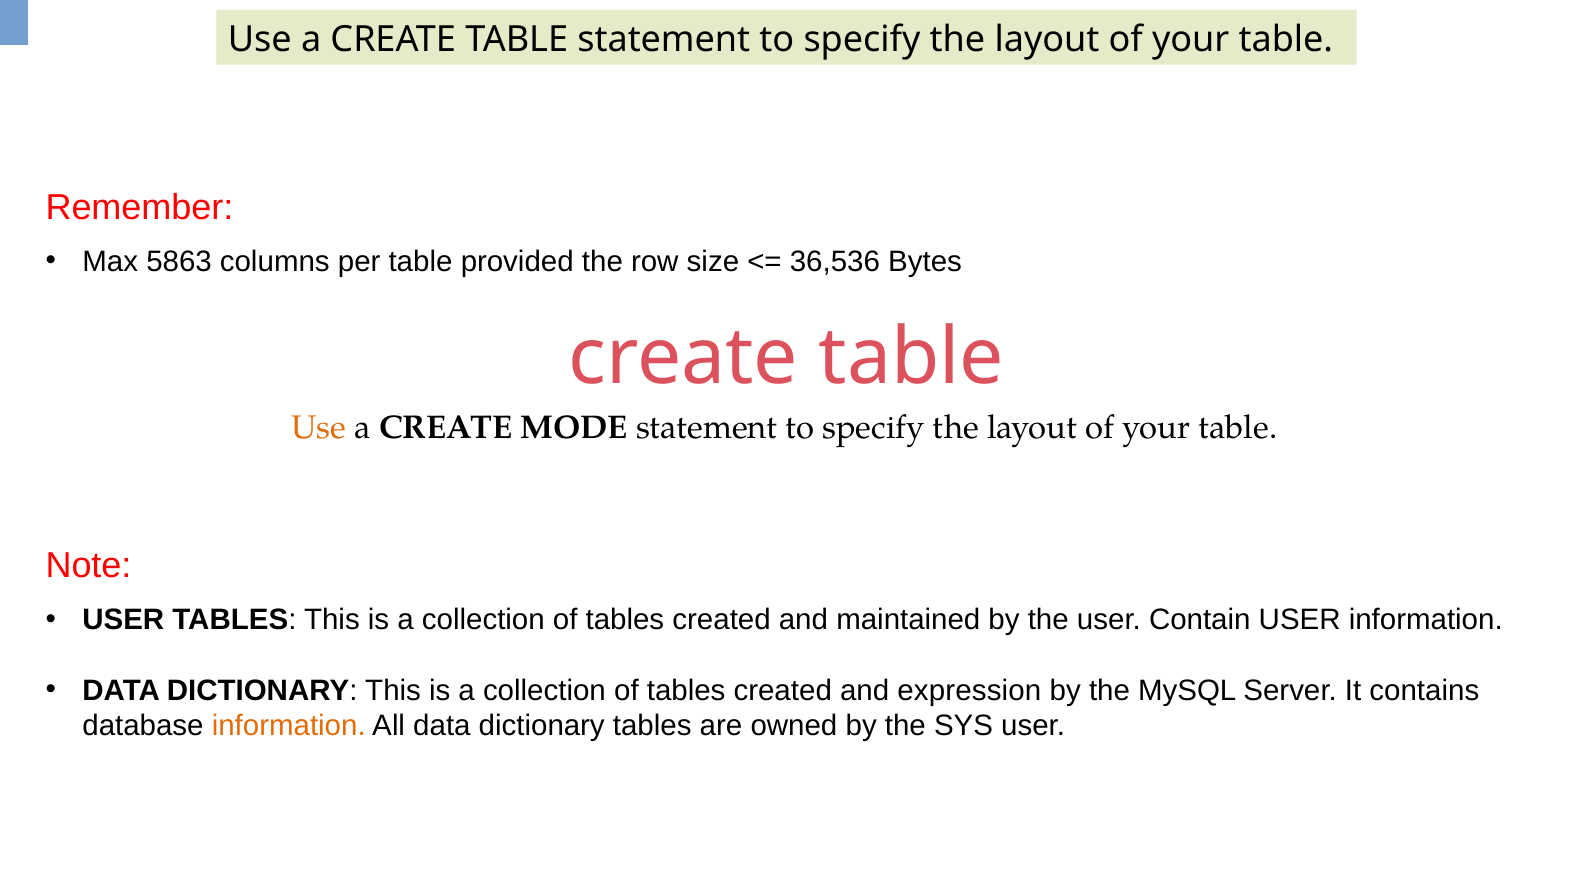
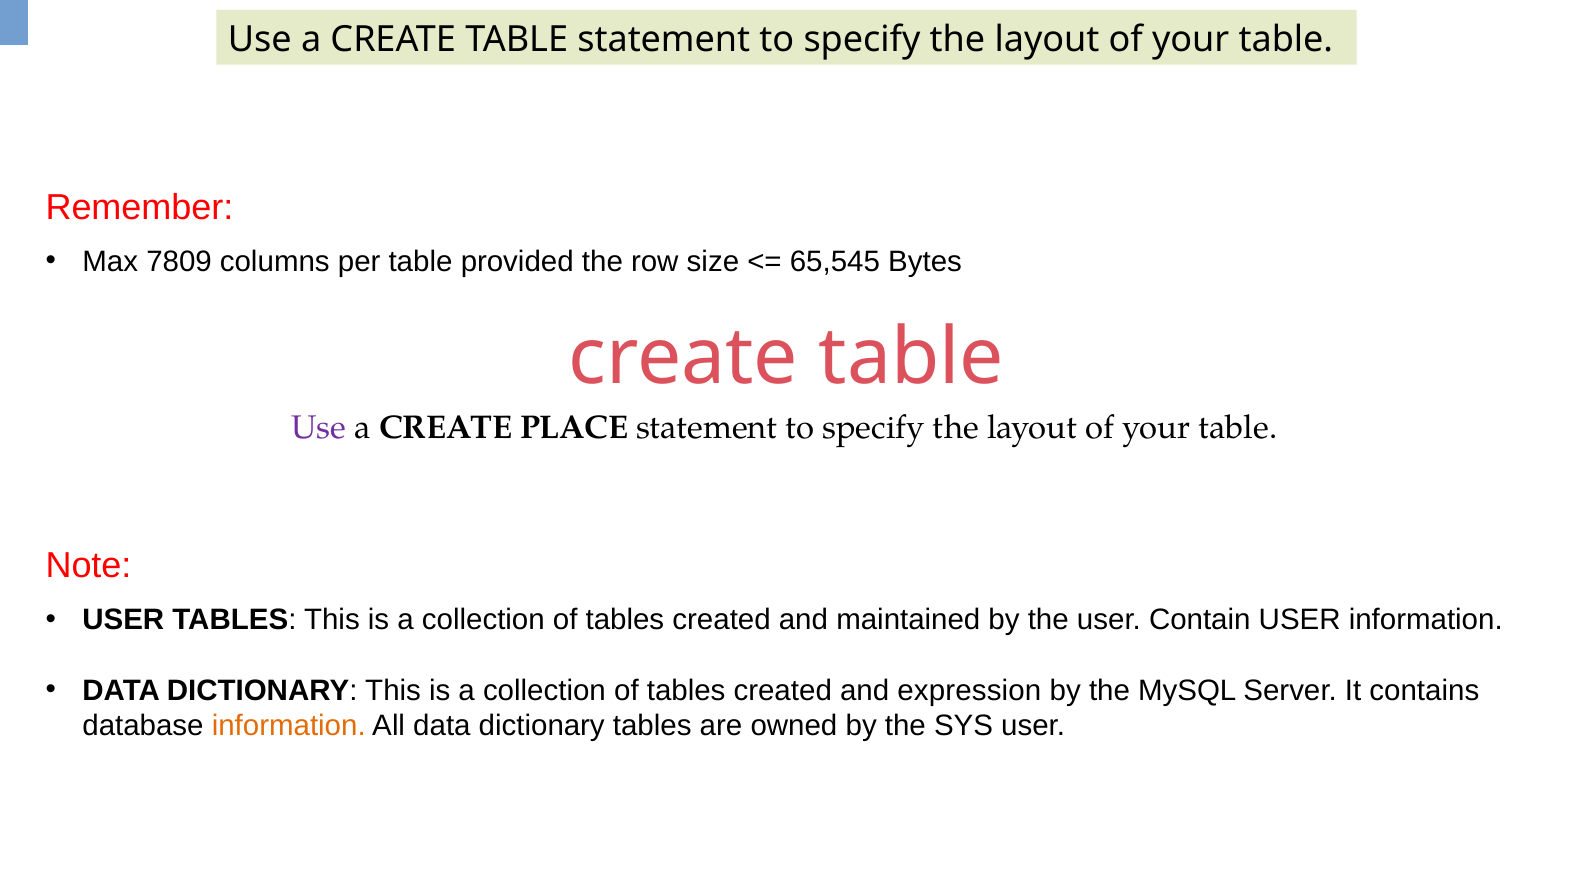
5863: 5863 -> 7809 (179, 262)
36,536: 36,536 -> 65,545 (835, 262)
Use colour: orange -> purple (319, 427)
MODE: MODE -> PLACE (574, 427)
